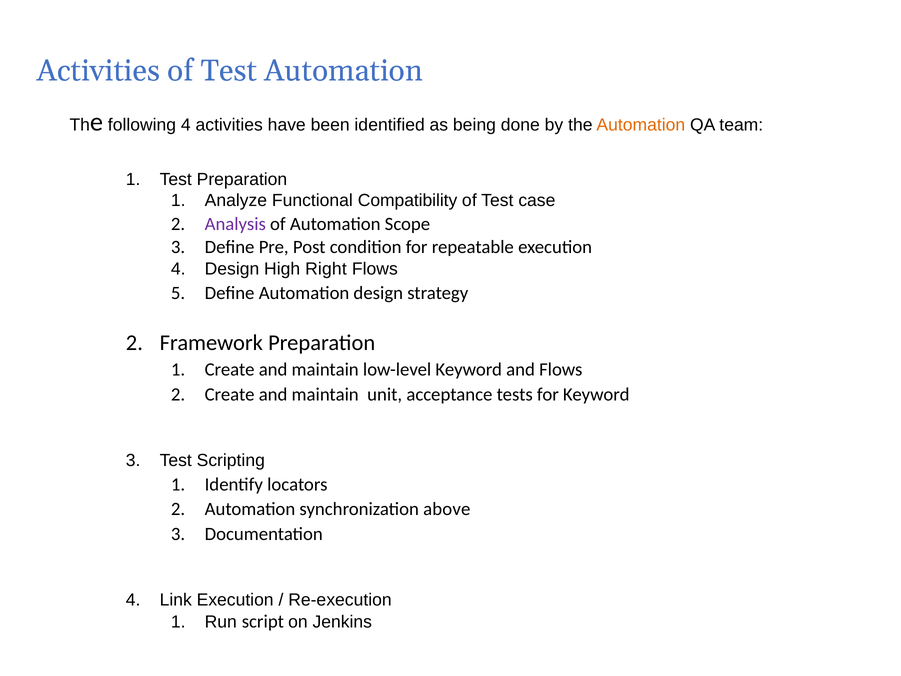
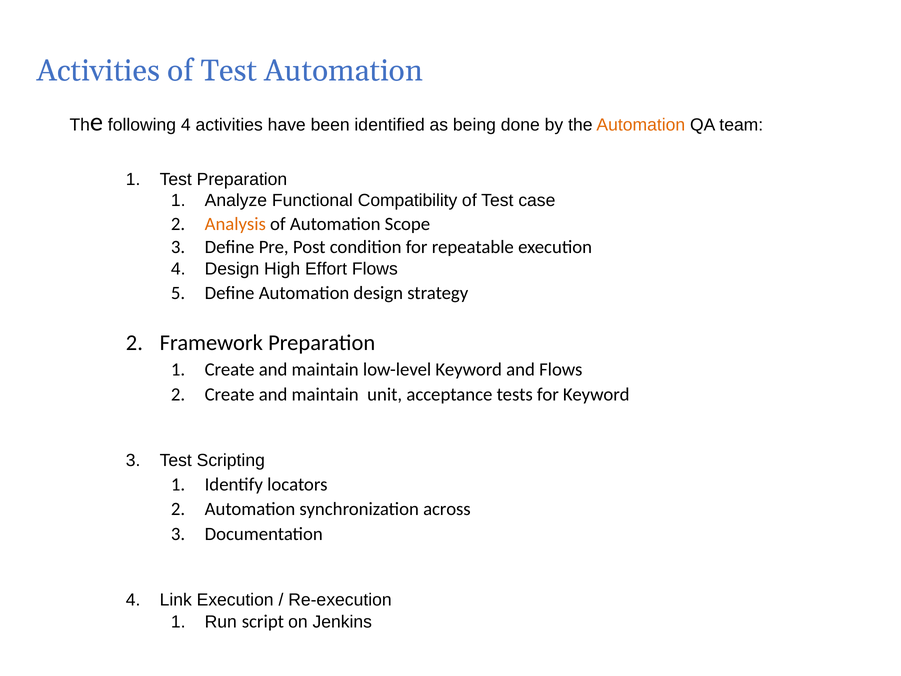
Analysis colour: purple -> orange (235, 224)
Right: Right -> Effort (326, 269)
above: above -> across (447, 509)
